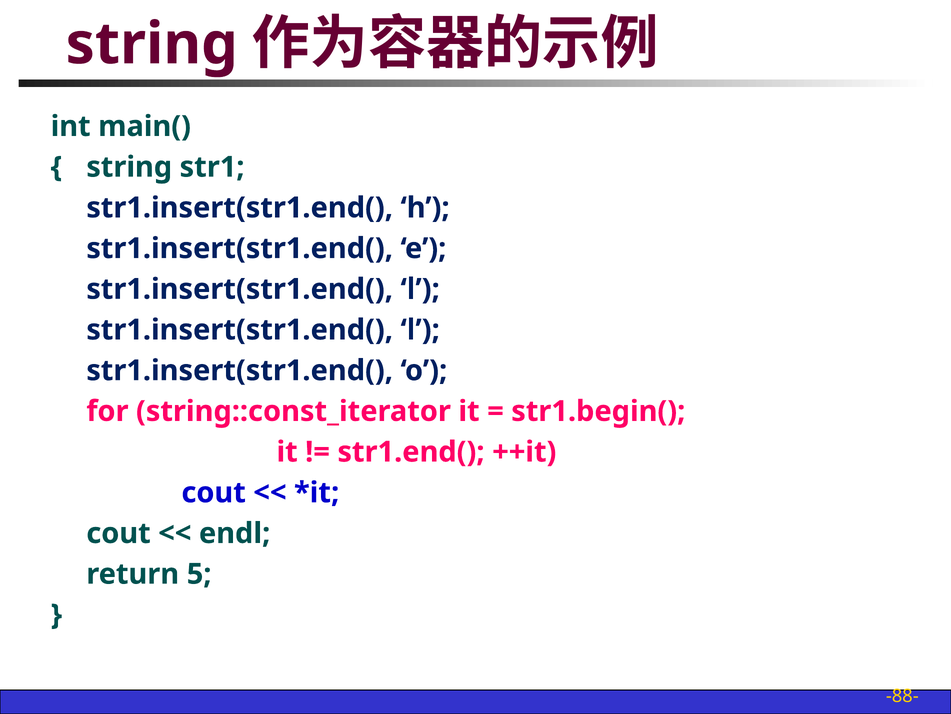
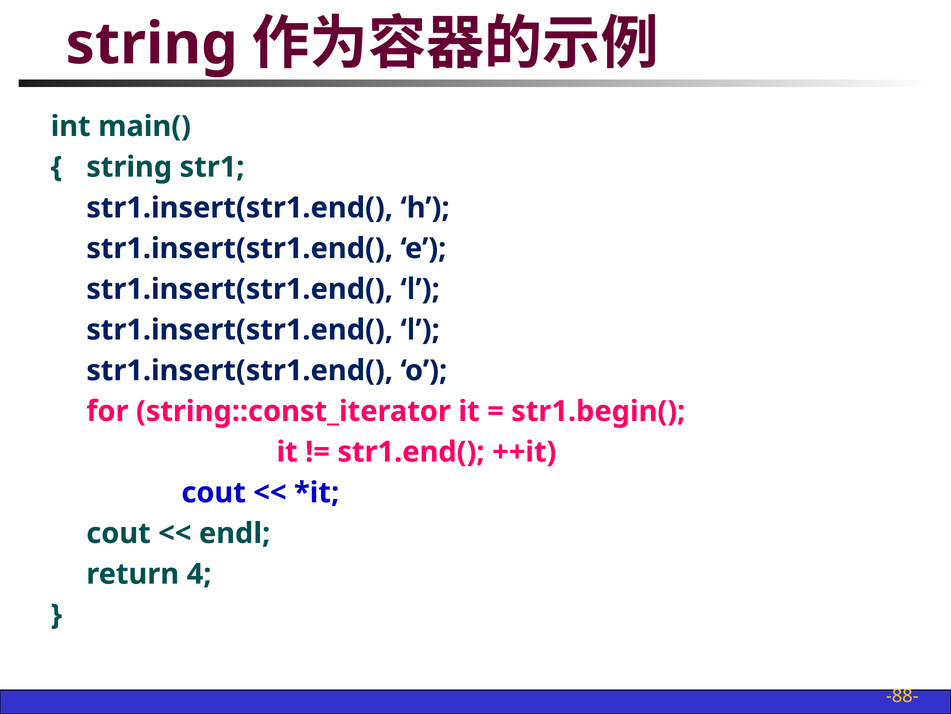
5: 5 -> 4 (199, 574)
